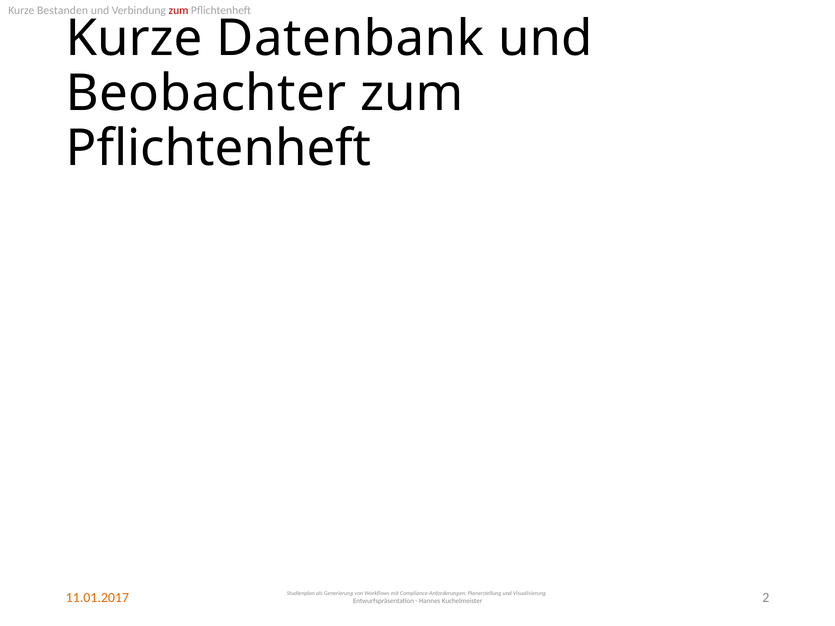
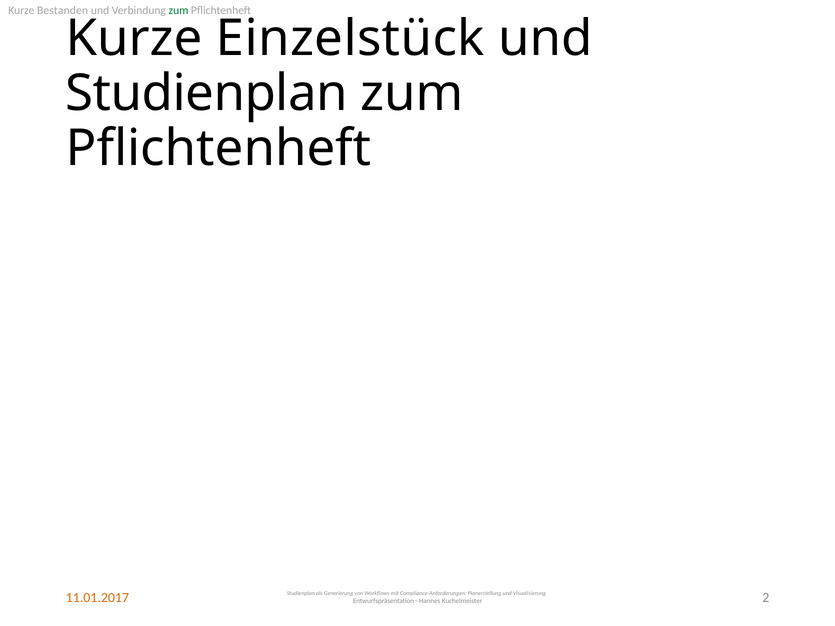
zum colour: red -> green (179, 10)
Datenbank: Datenbank -> Einzelstück (350, 38)
Beobachter: Beobachter -> Studienplan (207, 94)
